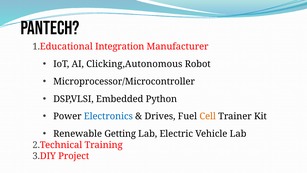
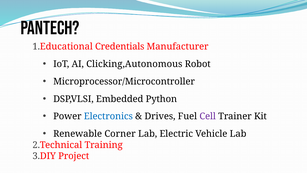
Integration: Integration -> Credentials (120, 47)
Cell colour: orange -> purple (208, 116)
Getting: Getting -> Corner (120, 134)
